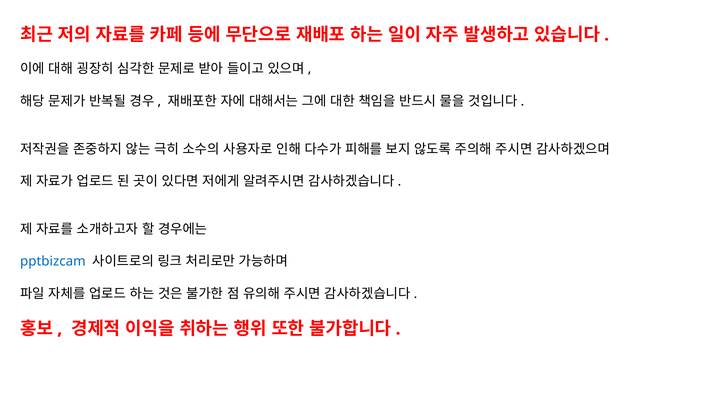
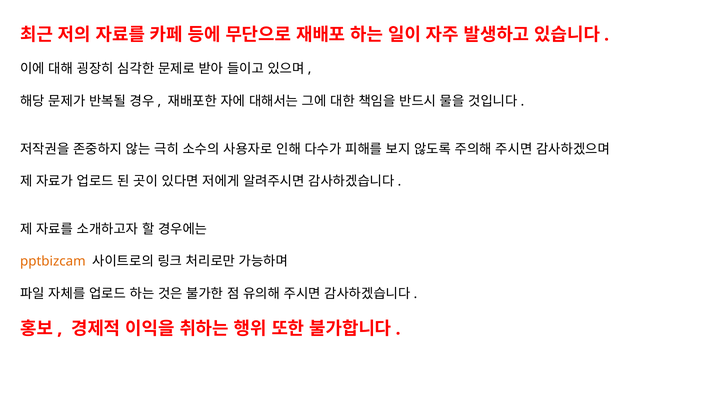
pptbizcam colour: blue -> orange (53, 262)
